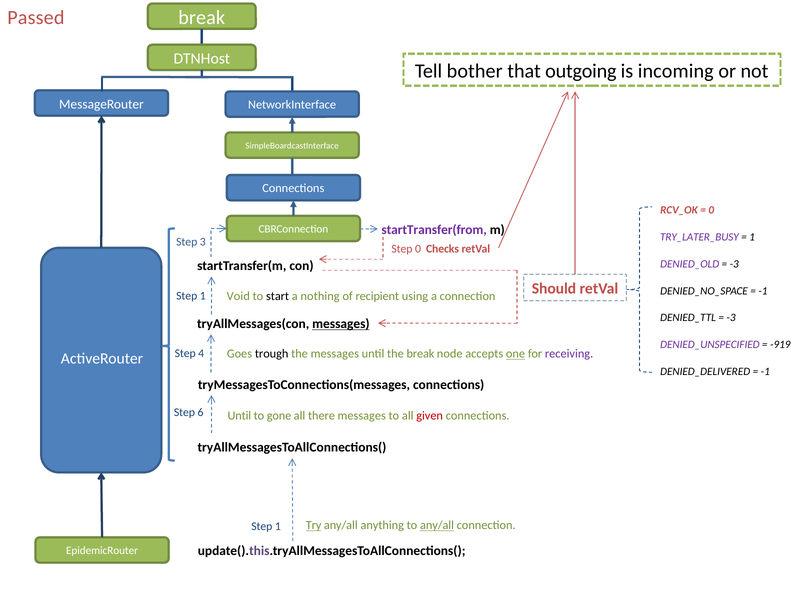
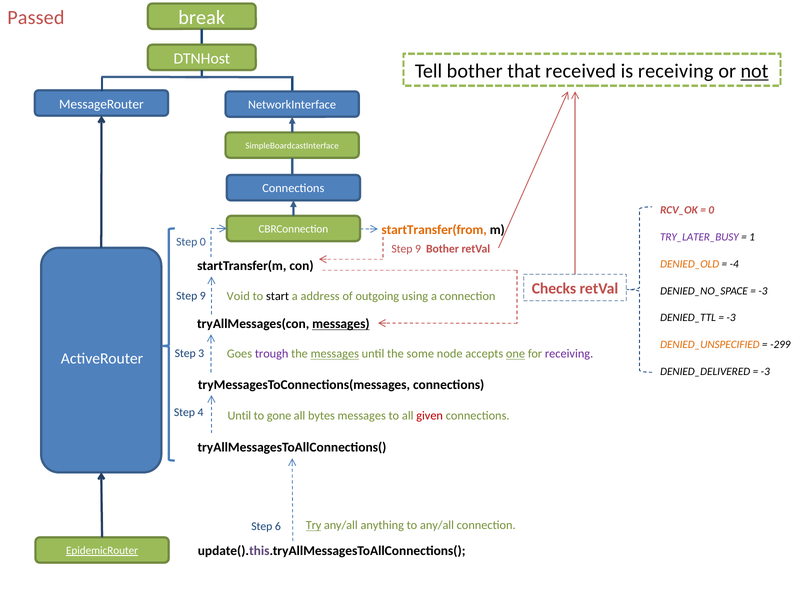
outgoing: outgoing -> received (581, 71)
is incoming: incoming -> receiving (676, 71)
not underline: none -> present (754, 71)
startTransfer(from colour: purple -> orange (434, 230)
Step 3: 3 -> 0 (203, 242)
0: 0 -> 9 (418, 249)
Checks: Checks -> Bother (442, 249)
DENIED_OLD colour: purple -> orange (690, 264)
-3: -3 -> -4 (734, 264)
-1: -1 -> -3 (763, 291)
1: 1 -> 9 (203, 296)
nothing: nothing -> address (320, 296)
recipient: recipient -> outgoing (377, 296)
Should: Should -> Checks (554, 289)
DENIED_UNSPECIFIED colour: purple -> orange (710, 345)
-919: -919 -> -299 (780, 345)
4: 4 -> 3 (201, 354)
trough colour: black -> purple (272, 354)
messages underline: none -> present (335, 354)
the break: break -> some (420, 354)
-1: -1 -> -3 (765, 372)
6: 6 -> 4 (200, 413)
there: there -> bytes (321, 416)
any/all underline: present -> none (437, 526)
1: 1 -> 6 (278, 527)
EpidemicRouter underline: none -> present (102, 551)
